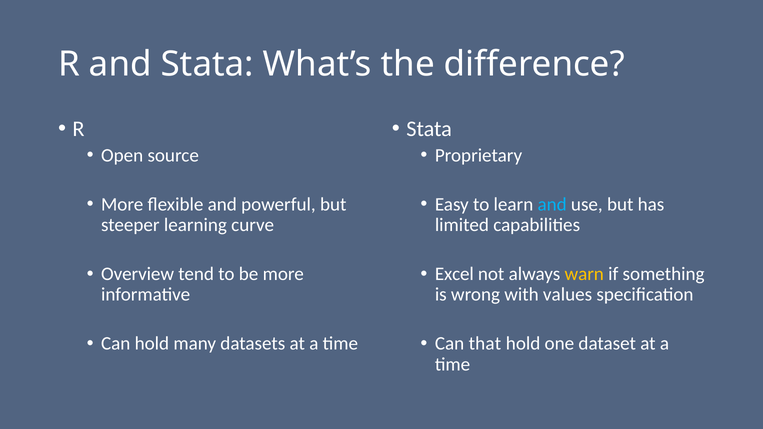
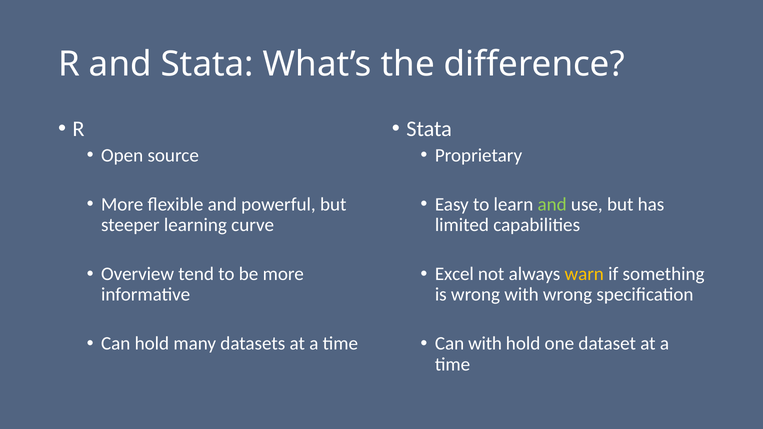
and colour: light blue -> light green (552, 204)
with values: values -> wrong (568, 295)
Can that: that -> with (485, 344)
